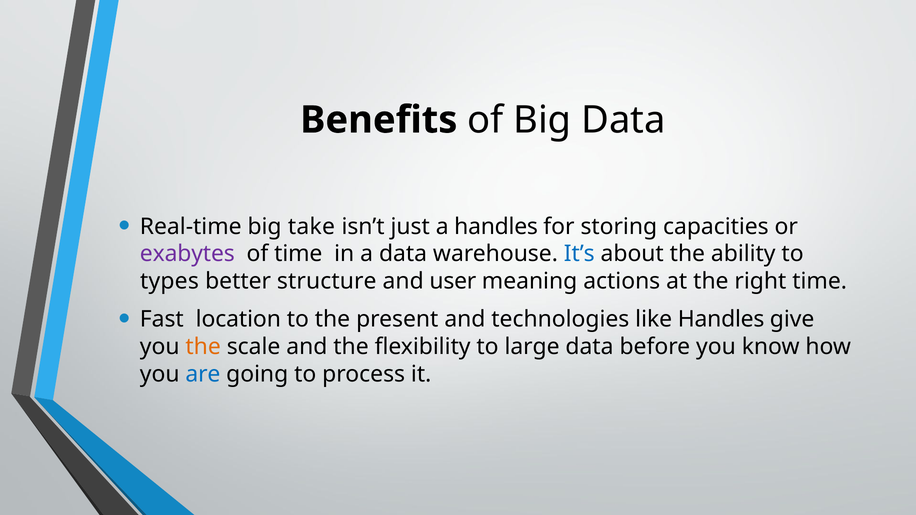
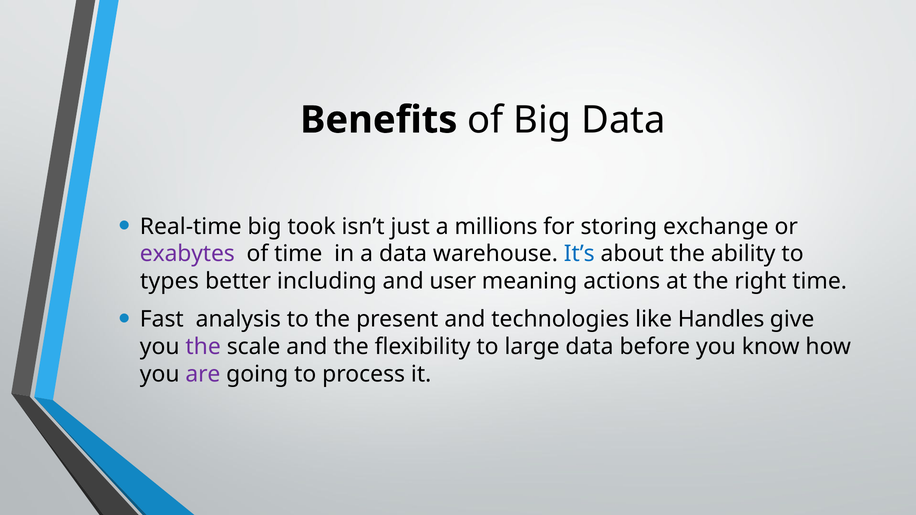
take: take -> took (312, 227)
a handles: handles -> millions (496, 227)
capacities: capacities -> exchange (716, 227)
structure: structure -> including (327, 282)
location: location -> analysis (238, 319)
the colour: orange -> purple (203, 347)
are colour: blue -> purple (203, 374)
